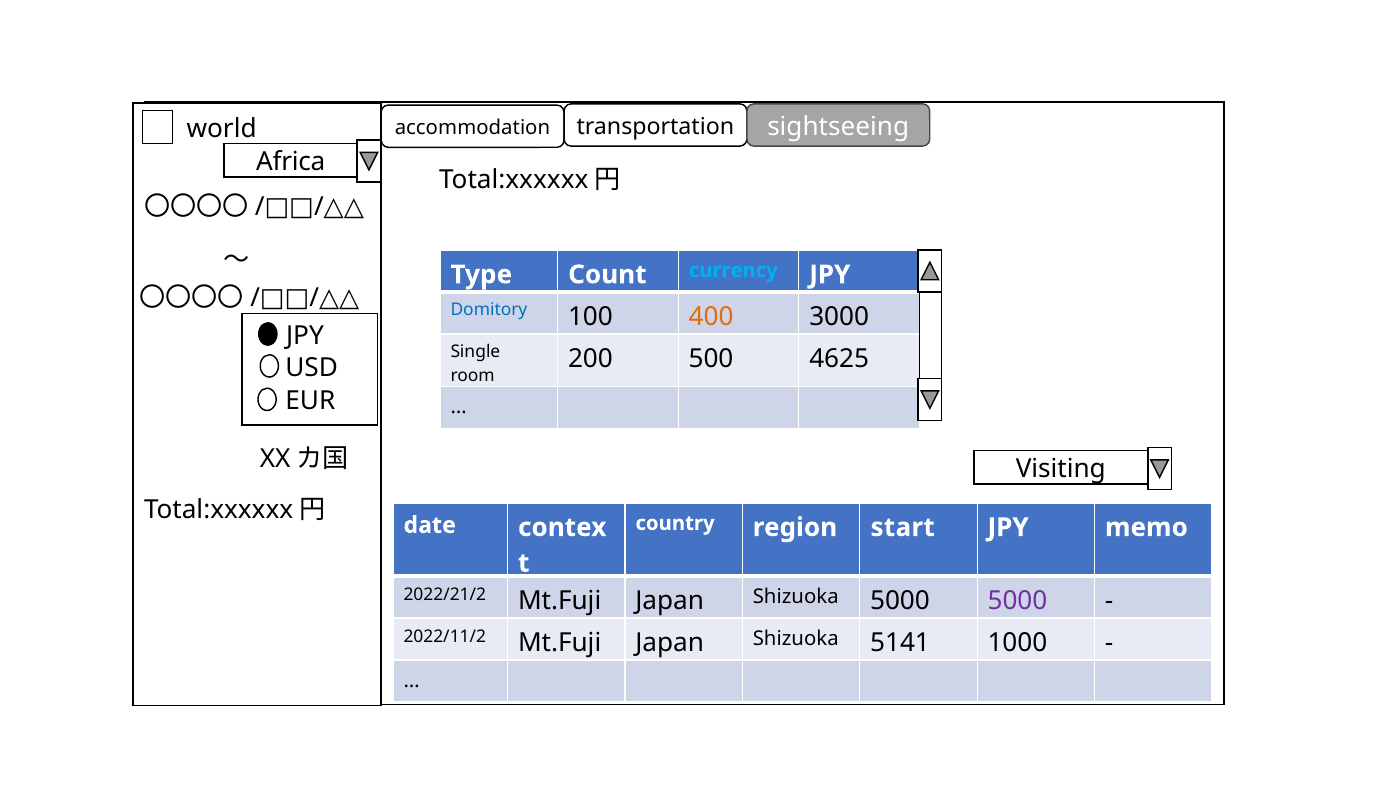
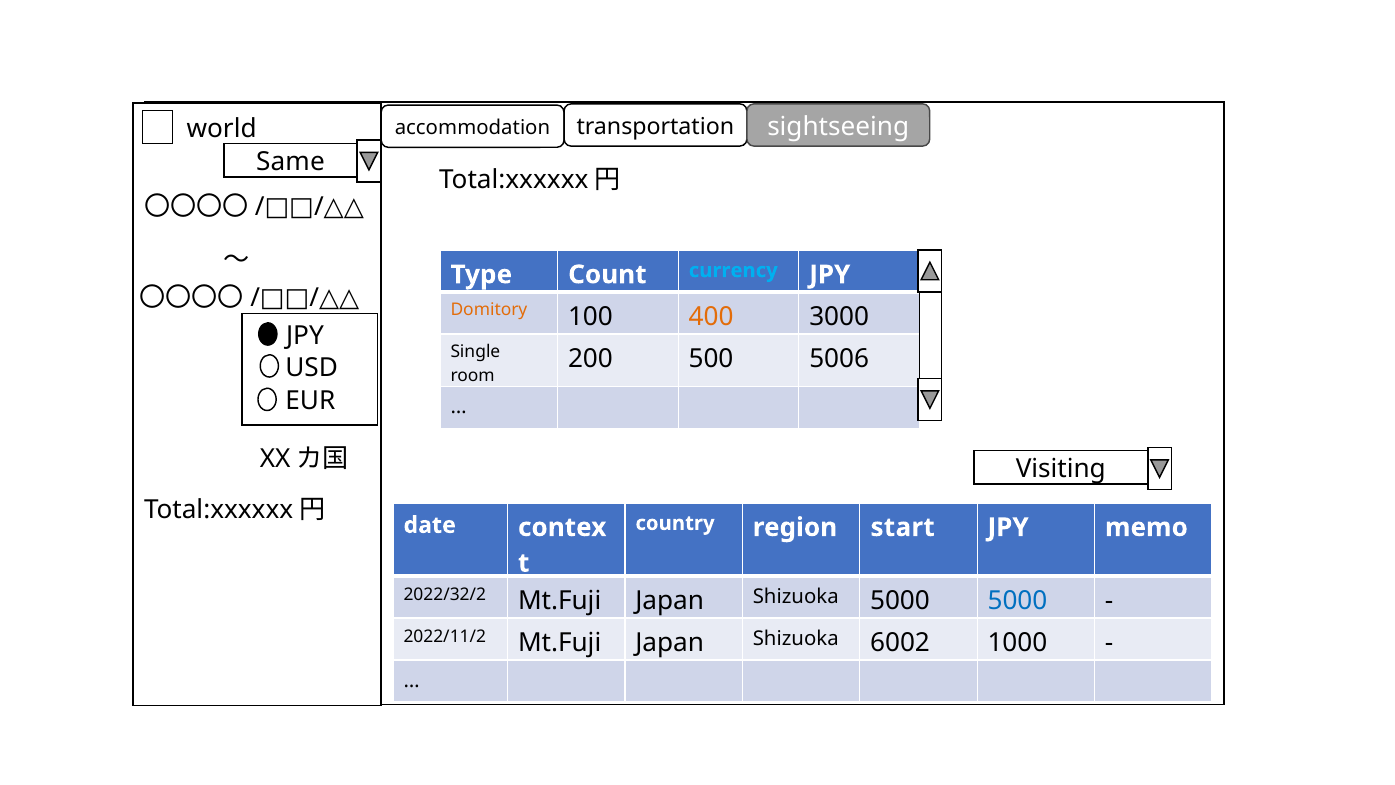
Africa: Africa -> Same (291, 162)
Domitory colour: blue -> orange (489, 310)
4625: 4625 -> 5006 (839, 358)
2022/21/2: 2022/21/2 -> 2022/32/2 (445, 594)
5000 colour: purple -> blue (1017, 600)
5141: 5141 -> 6002 (900, 642)
